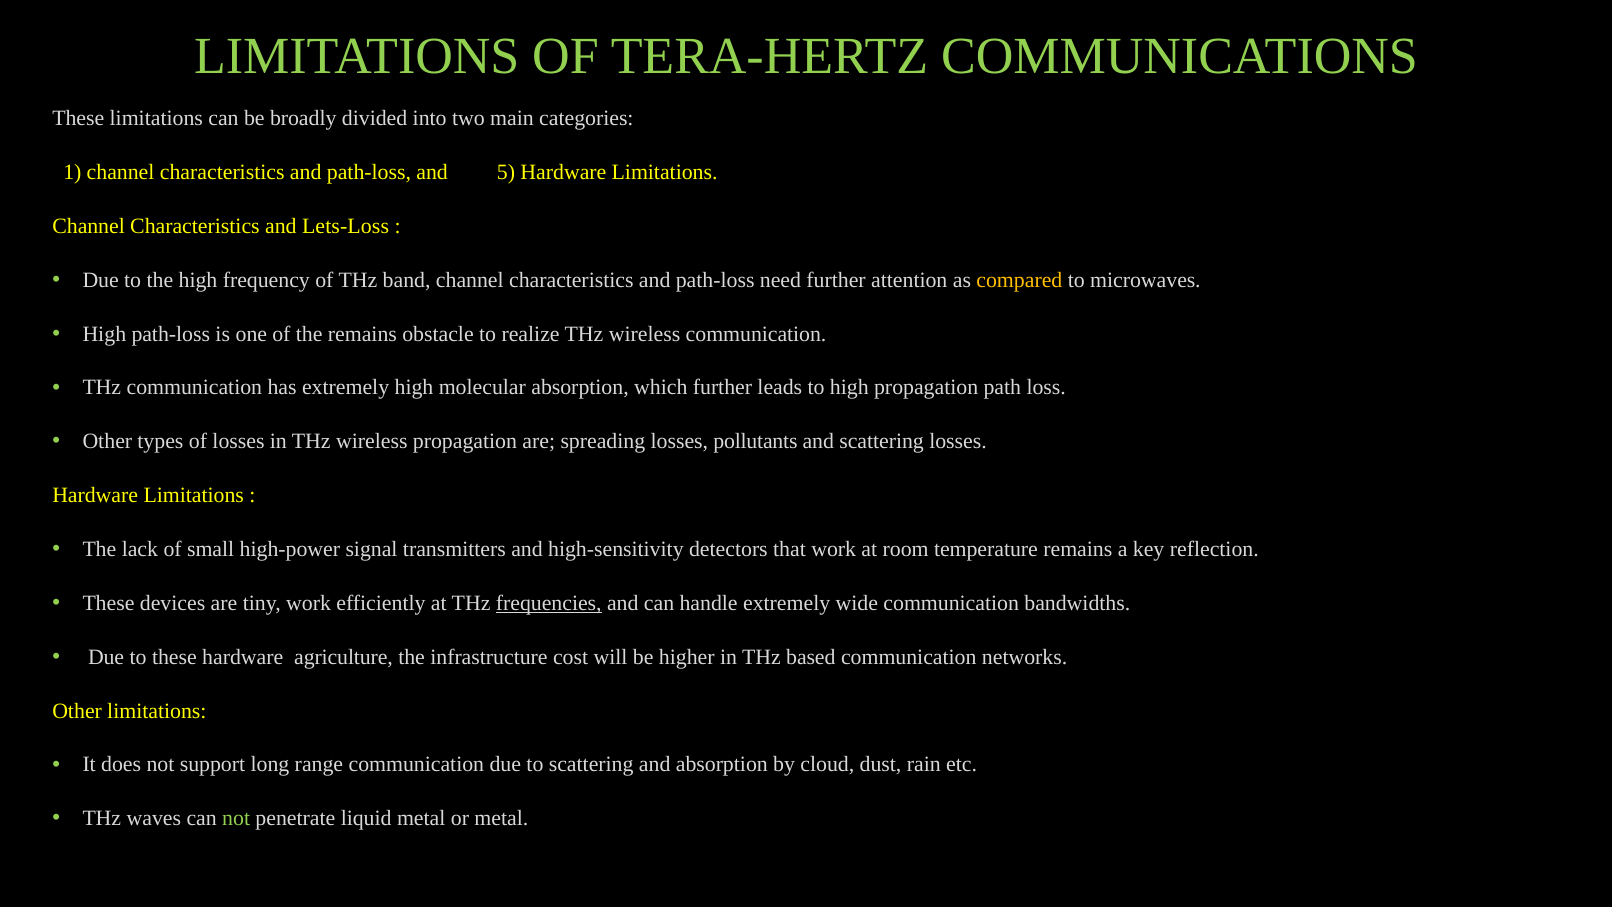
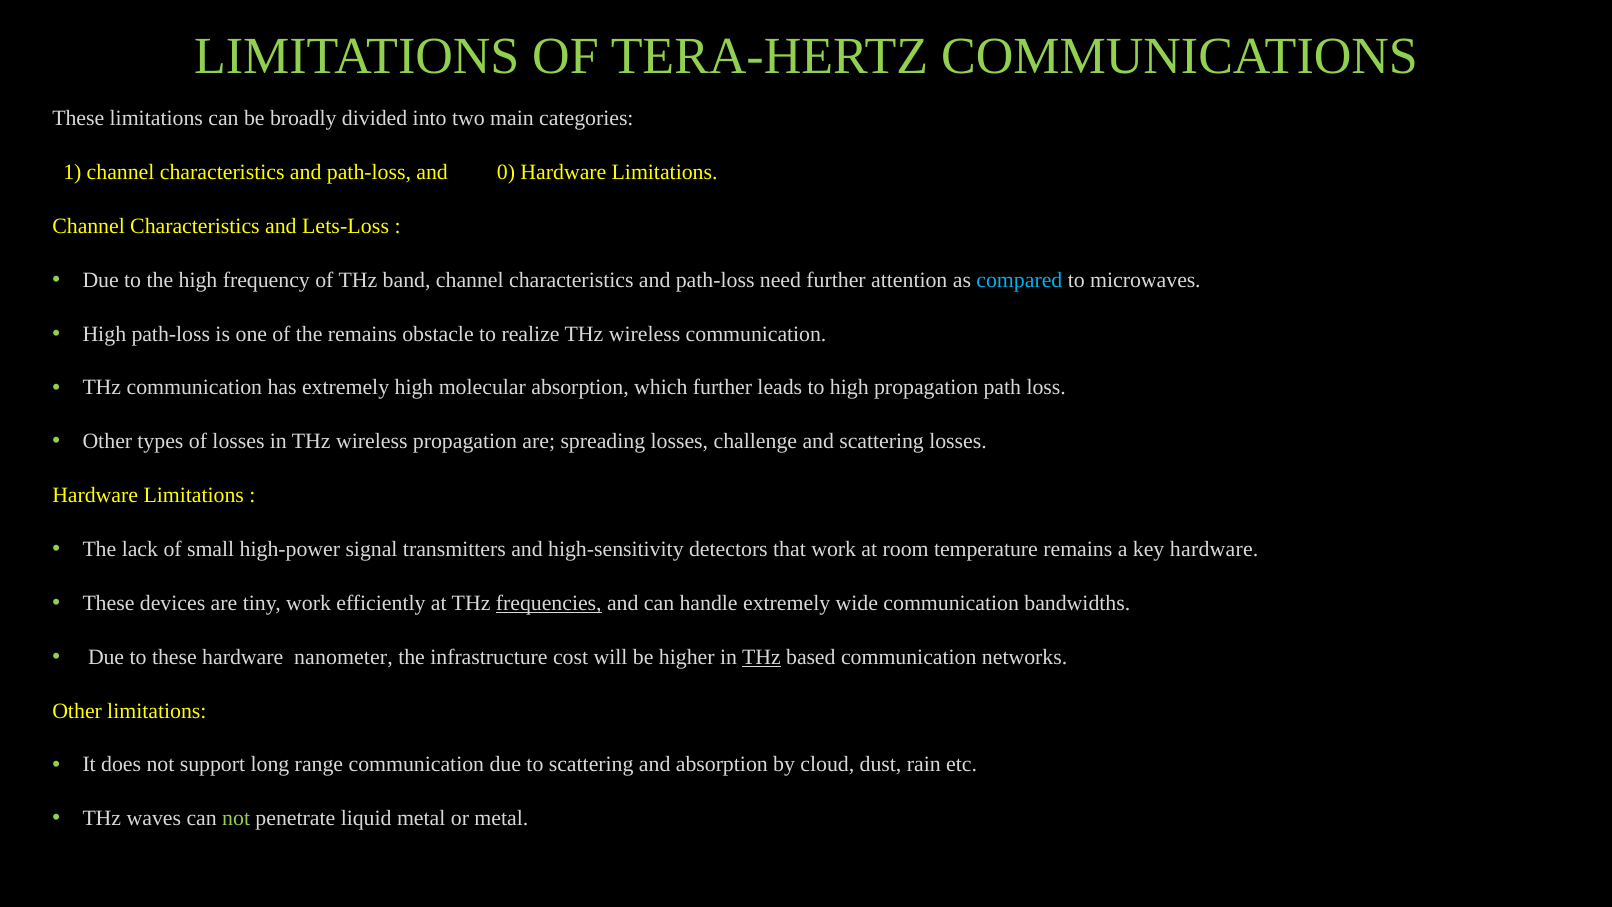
5: 5 -> 0 (506, 172)
compared colour: yellow -> light blue (1019, 280)
pollutants: pollutants -> challenge (755, 441)
key reflection: reflection -> hardware (1214, 549)
agriculture: agriculture -> nanometer (343, 657)
THz underline: none -> present (761, 657)
